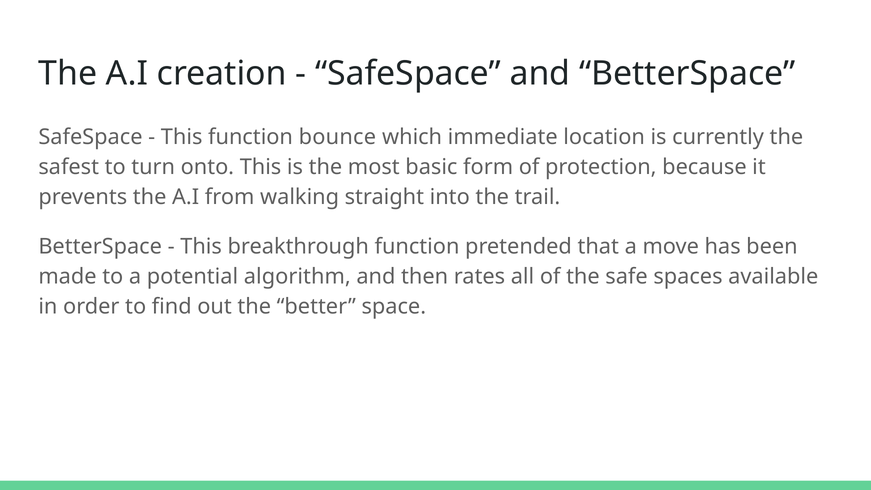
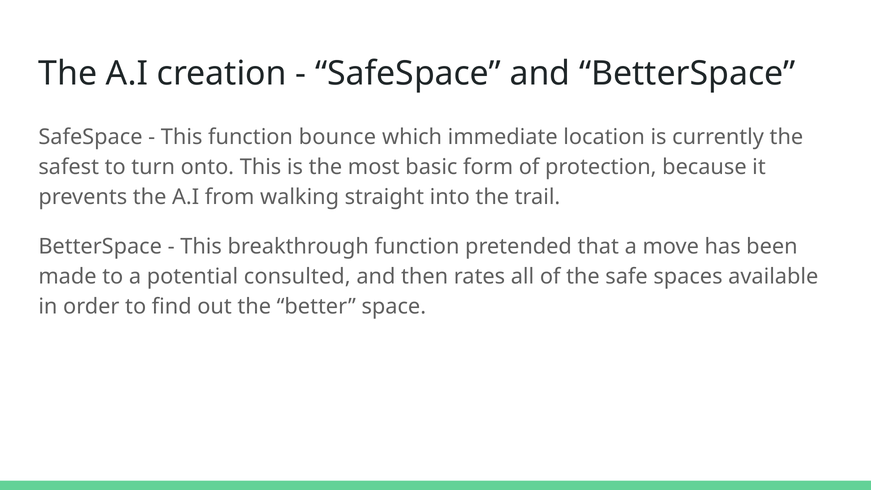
algorithm: algorithm -> consulted (297, 276)
